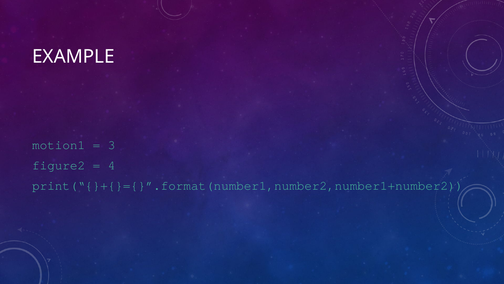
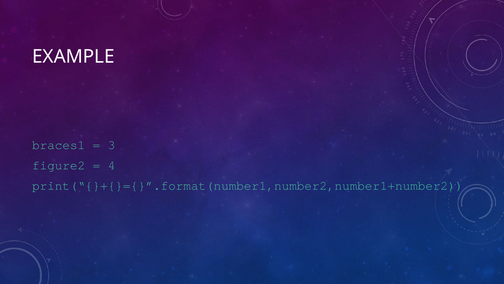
motion1: motion1 -> braces1 (59, 145)
